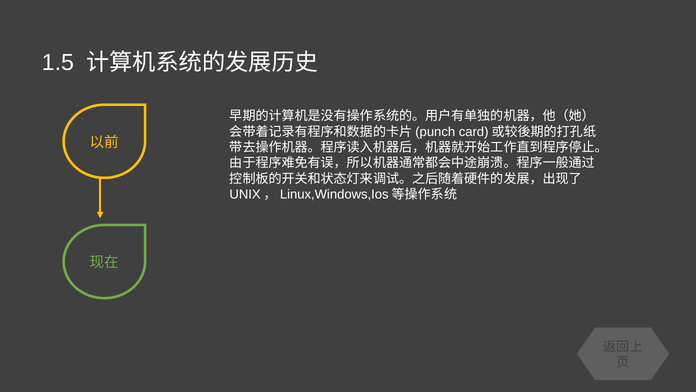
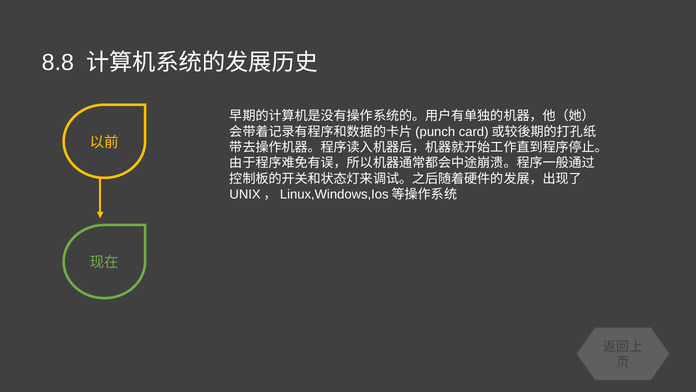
1.5: 1.5 -> 8.8 (58, 63)
